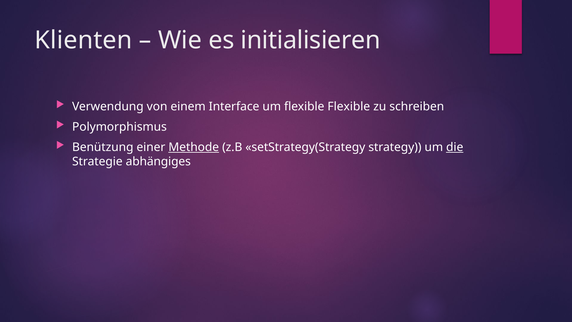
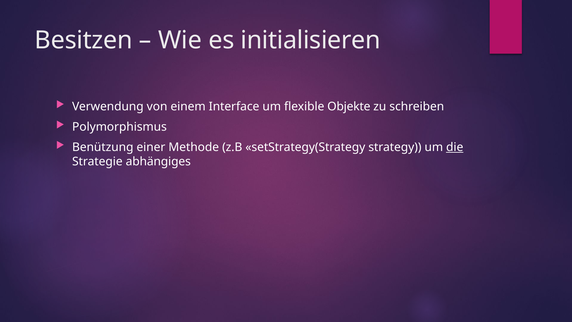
Klienten: Klienten -> Besitzen (84, 40)
flexible Flexible: Flexible -> Objekte (349, 106)
Methode underline: present -> none (194, 147)
